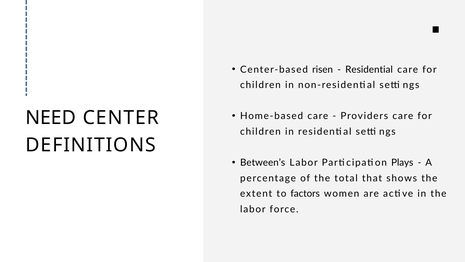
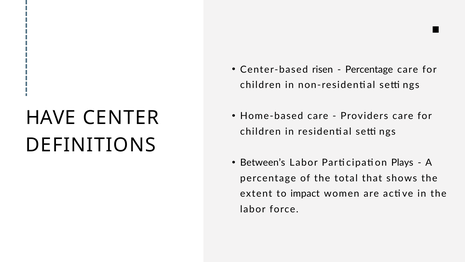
Residential: Residential -> Percentage (369, 69)
NEED: NEED -> HAVE (51, 118)
factors: factors -> impact (305, 193)
